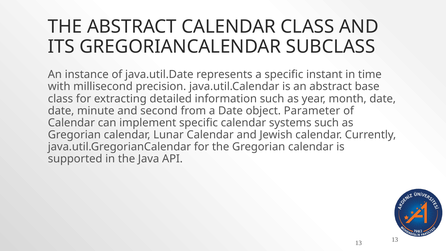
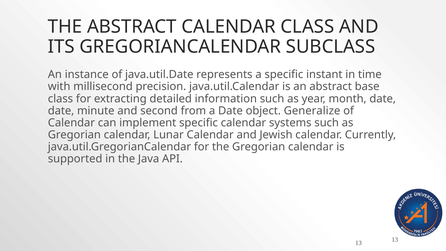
Parameter: Parameter -> Generalize (312, 111)
